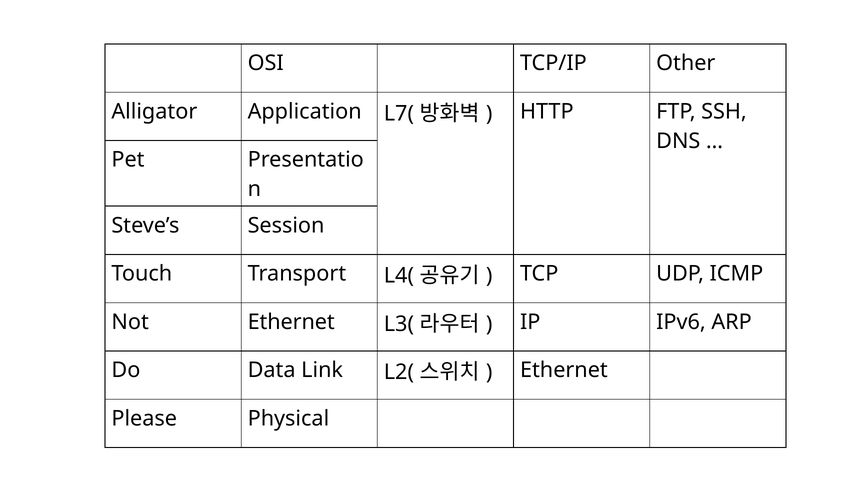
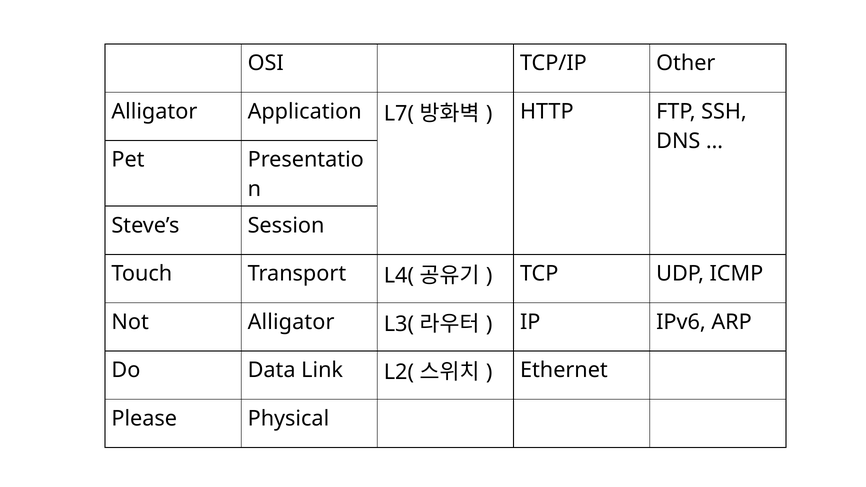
Not Ethernet: Ethernet -> Alligator (291, 322)
